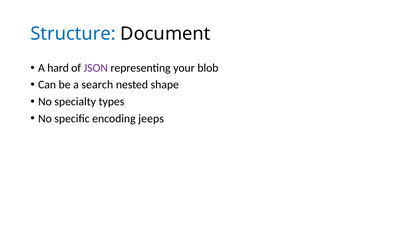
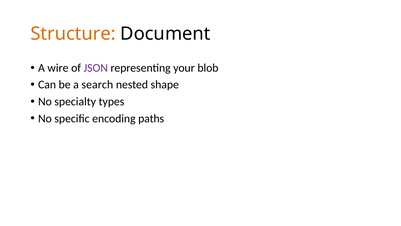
Structure colour: blue -> orange (73, 34)
hard: hard -> wire (58, 68)
jeeps: jeeps -> paths (151, 118)
